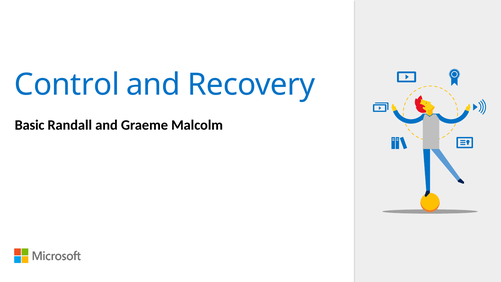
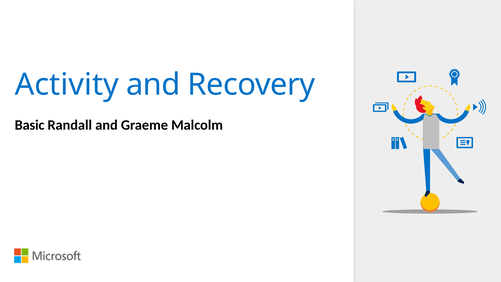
Control: Control -> Activity (67, 85)
